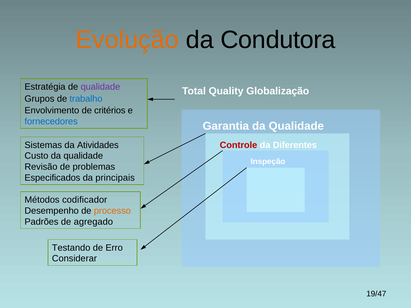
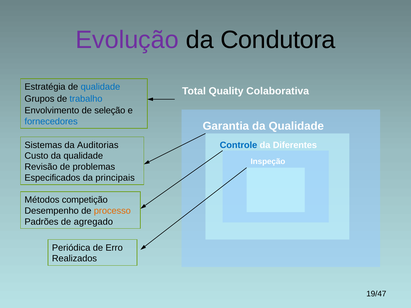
Evolução colour: orange -> purple (127, 40)
qualidade colour: purple -> blue (100, 87)
Globalização: Globalização -> Colaborativa (278, 91)
critérios: critérios -> seleção (110, 111)
Atividades: Atividades -> Auditorias (98, 145)
Controle colour: red -> blue (239, 145)
codificador: codificador -> competição (85, 200)
Testando: Testando -> Periódica (71, 248)
Considerar: Considerar -> Realizados (74, 259)
